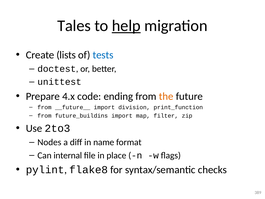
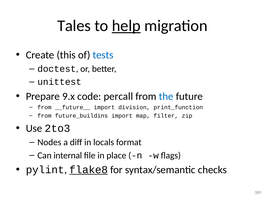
lists: lists -> this (66, 55)
4.x: 4.x -> 9.x (69, 96)
ending: ending -> percall (118, 96)
the colour: orange -> blue (166, 96)
name: name -> locals (104, 142)
flake8 underline: none -> present (89, 170)
